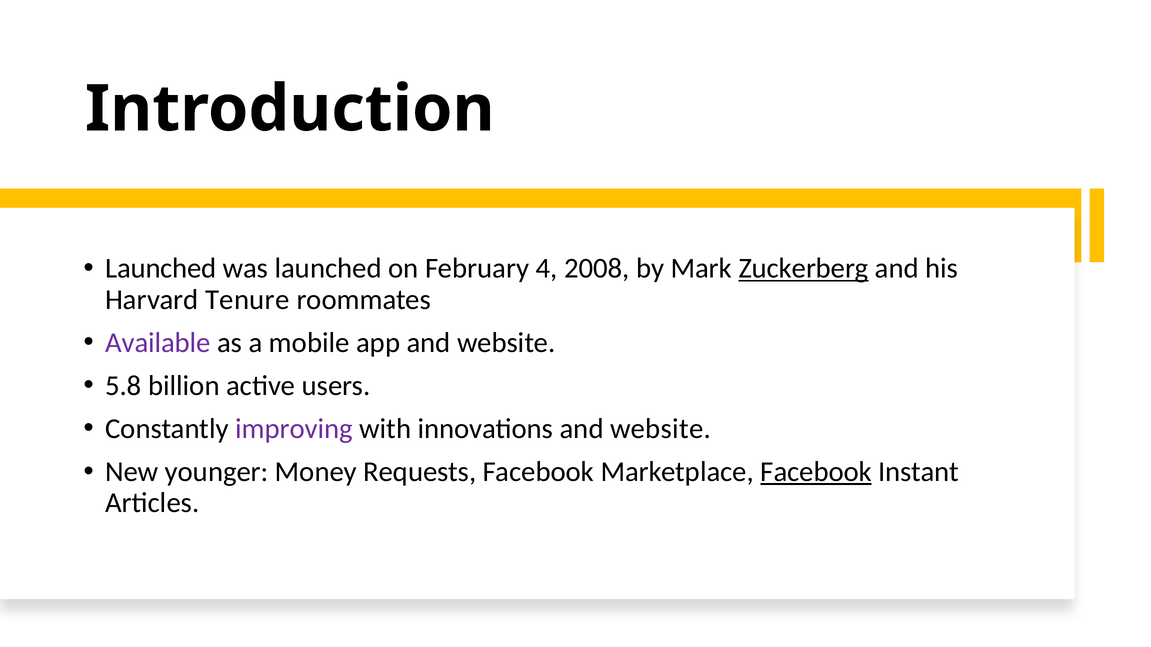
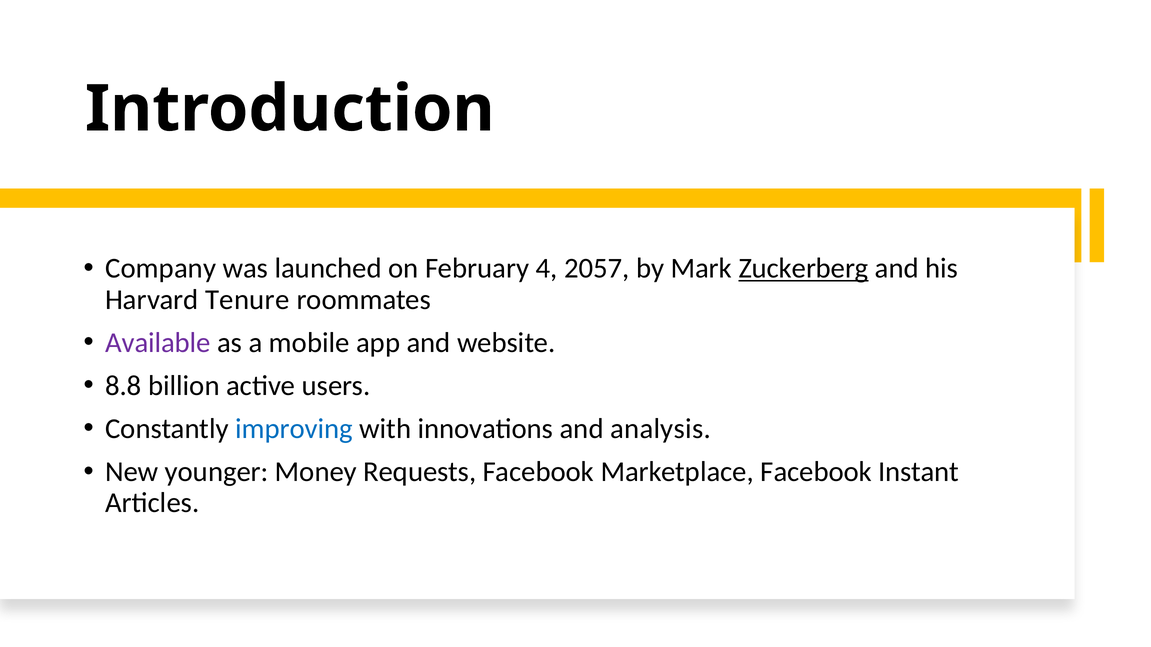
Launched: Launched -> Company (161, 269)
2008: 2008 -> 2057 (597, 269)
5.8: 5.8 -> 8.8 (123, 386)
improving colour: purple -> blue (294, 429)
innovations and website: website -> analysis (661, 429)
Facebook underline: present -> none (816, 472)
